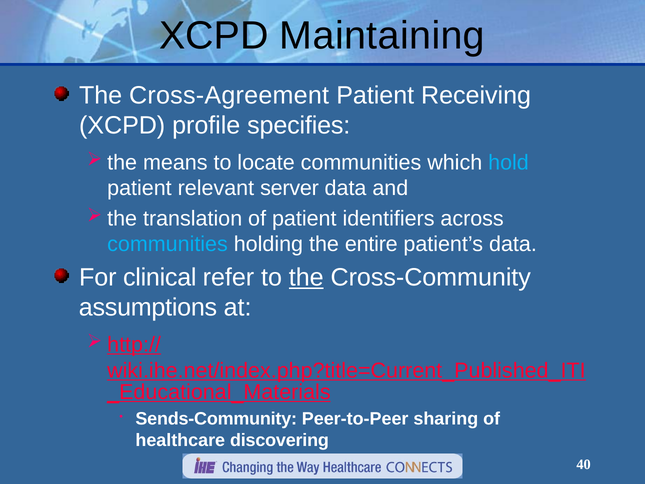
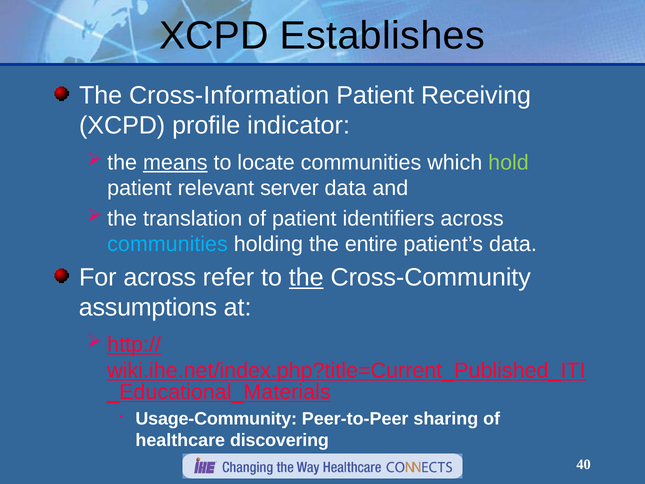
Maintaining: Maintaining -> Establishes (382, 36)
Cross-Agreement: Cross-Agreement -> Cross-Information (229, 95)
specifies: specifies -> indicator (299, 125)
means underline: none -> present (175, 162)
hold colour: light blue -> light green (509, 162)
For clinical: clinical -> across (160, 277)
Sends-Community: Sends-Community -> Usage-Community (216, 419)
